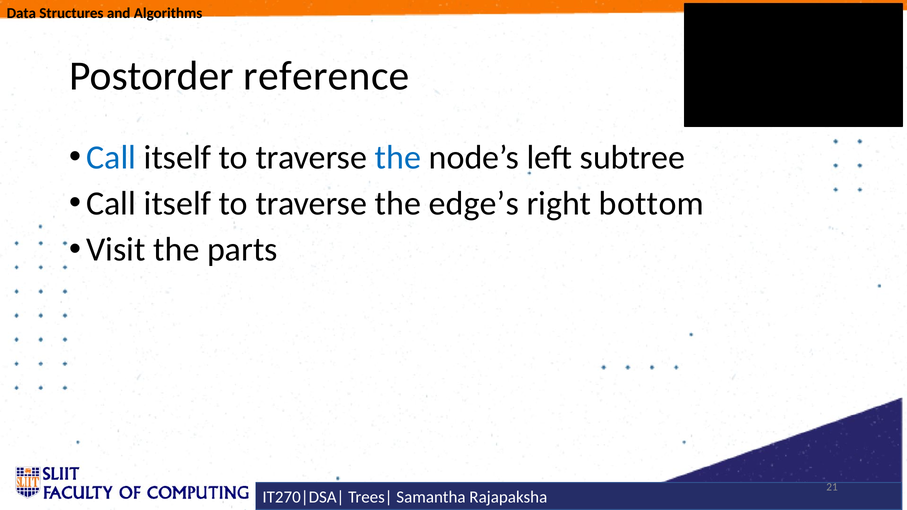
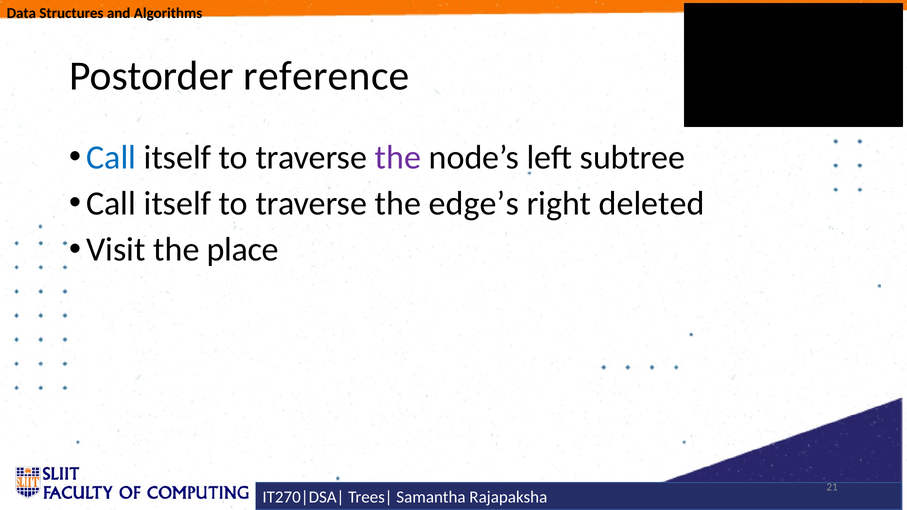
the colour: blue -> purple (398, 157)
bottom: bottom -> deleted (652, 204)
parts: parts -> place (243, 250)
